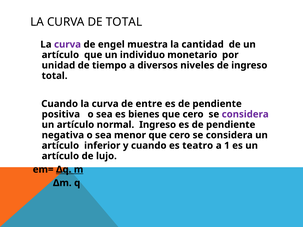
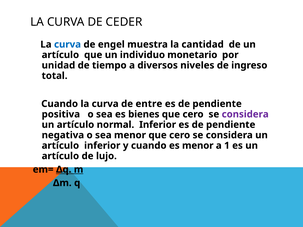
DE TOTAL: TOTAL -> CEDER (124, 22)
curva colour: purple -> blue (68, 44)
normal Ingreso: Ingreso -> Inferior (158, 125)
es teatro: teatro -> menor (198, 146)
